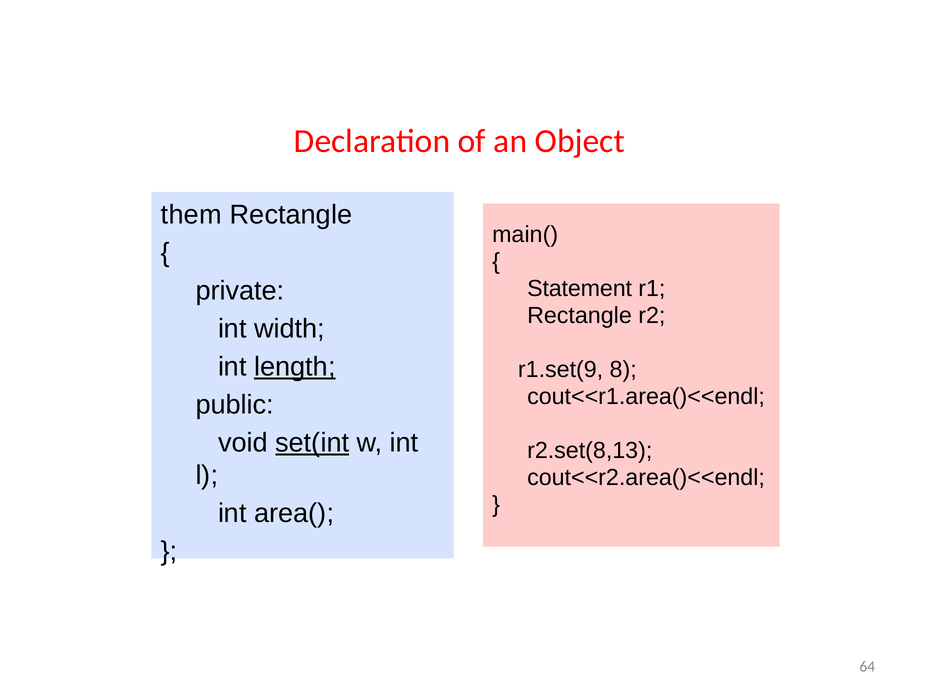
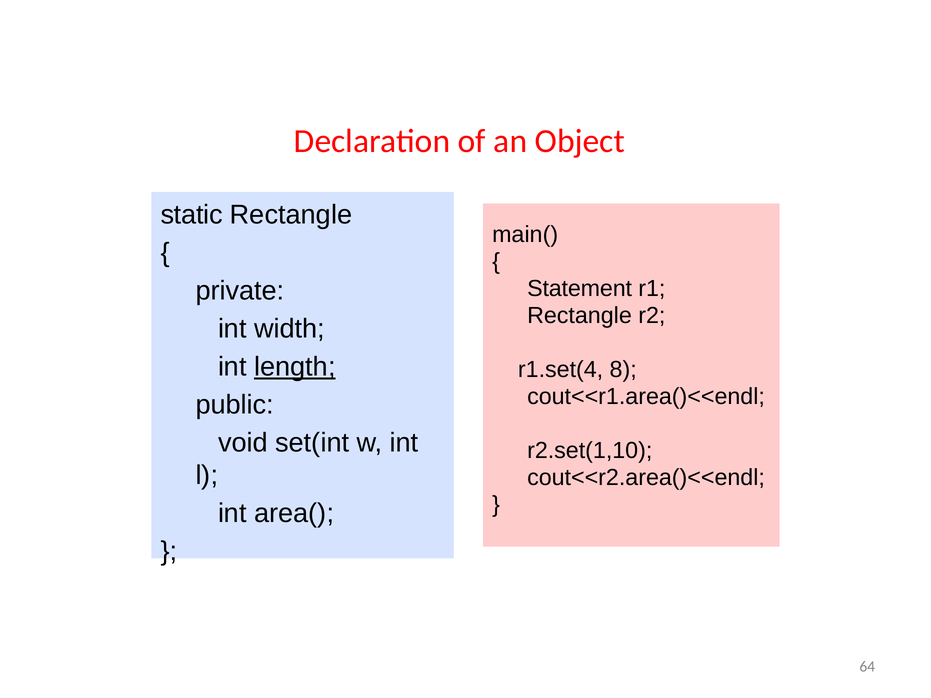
them: them -> static (192, 215)
r1.set(9: r1.set(9 -> r1.set(4 (561, 370)
set(int underline: present -> none (312, 443)
r2.set(8,13: r2.set(8,13 -> r2.set(1,10 (590, 451)
